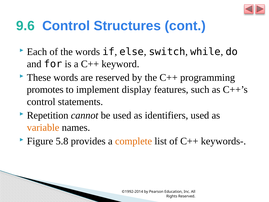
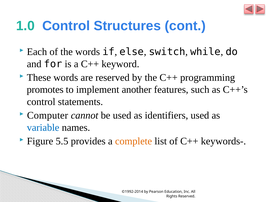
9.6: 9.6 -> 1.0 (25, 26)
display: display -> another (137, 90)
Repetition: Repetition -> Computer (48, 115)
variable colour: orange -> blue (43, 127)
5.8: 5.8 -> 5.5 (62, 141)
